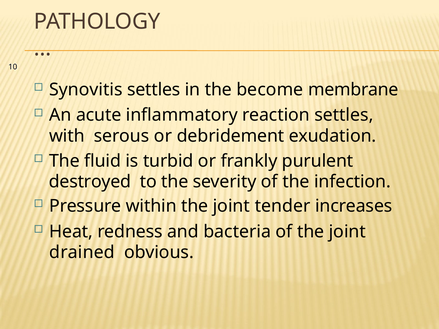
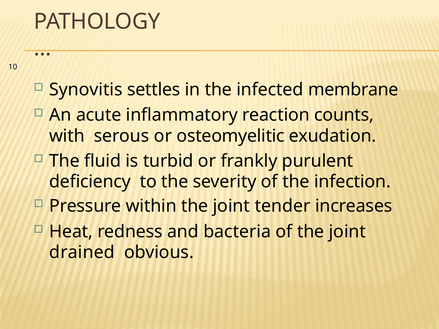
become: become -> infected (270, 90)
reaction settles: settles -> counts (344, 115)
debridement: debridement -> osteomyelitic (231, 136)
destroyed: destroyed -> deﬁciency (90, 182)
